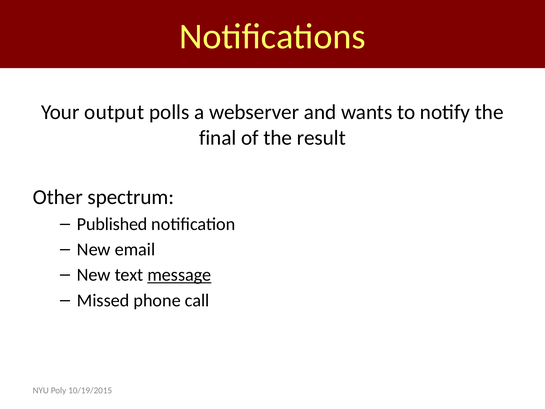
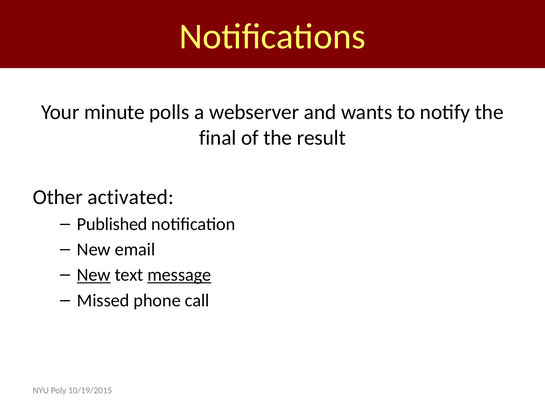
output: output -> minute (114, 112)
spectrum: spectrum -> activated (131, 197)
New underline: none -> present (94, 275)
